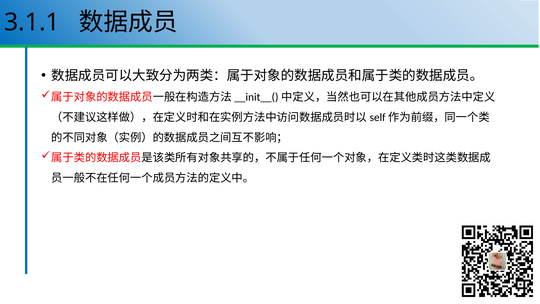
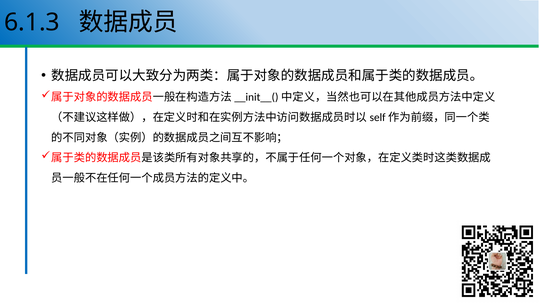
3.1.1: 3.1.1 -> 6.1.3 (32, 22)
